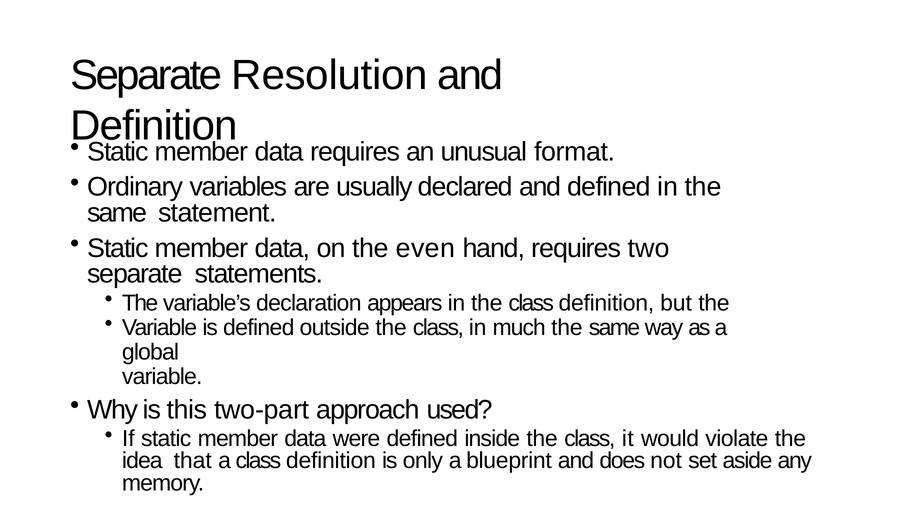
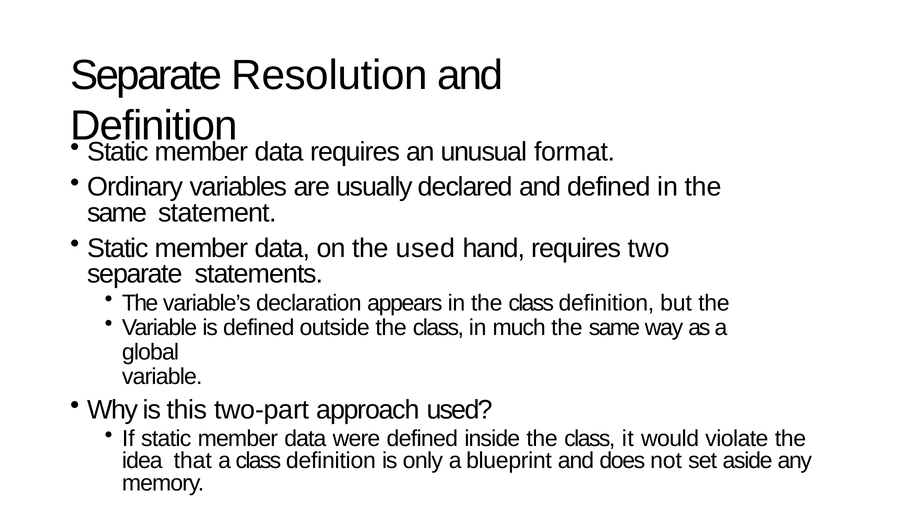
the even: even -> used (425, 248)
